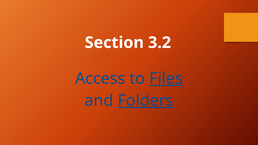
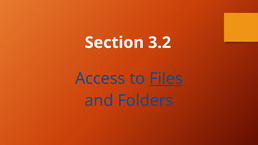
Folders underline: present -> none (145, 101)
